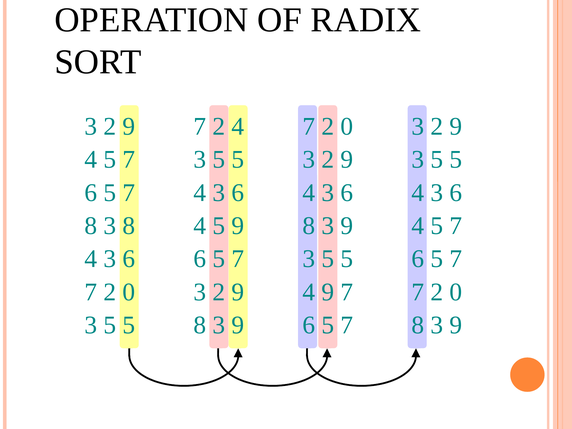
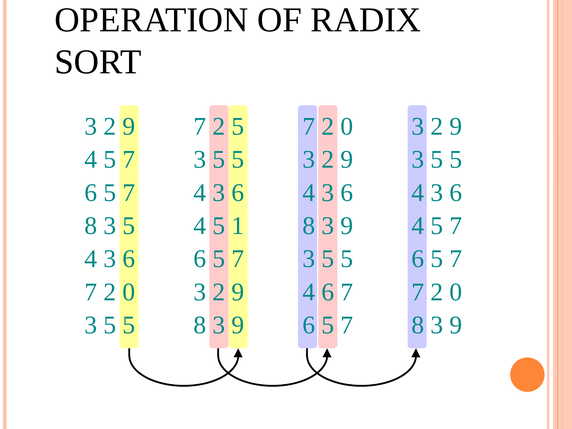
2 4: 4 -> 5 (238, 126)
8 3 8: 8 -> 5 (129, 226)
5 9: 9 -> 1 (238, 226)
4 9: 9 -> 6 (328, 292)
